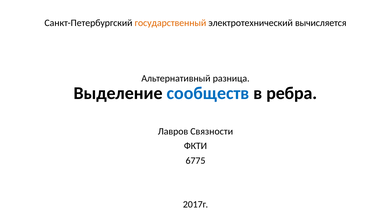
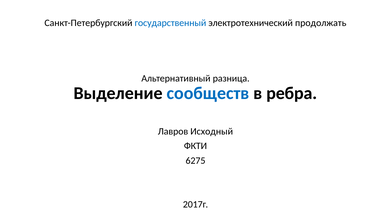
государственный colour: orange -> blue (170, 23)
вычисляется: вычисляется -> продолжать (321, 23)
Связности: Связности -> Исходный (212, 131)
6775: 6775 -> 6275 (195, 161)
